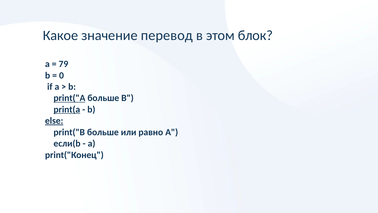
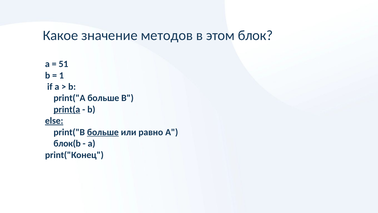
перевод: перевод -> методов (167, 35)
79: 79 -> 51 (63, 64)
0: 0 -> 1 (61, 75)
print("A underline: present -> none (69, 98)
больше underline: none -> present (103, 132)
если(b: если(b -> блок(b (67, 143)
